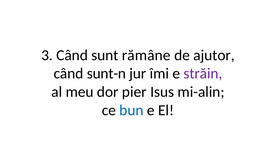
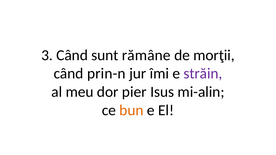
ajutor: ajutor -> morţii (214, 55)
sunt-n: sunt-n -> prin-n (106, 74)
bun colour: blue -> orange (131, 110)
